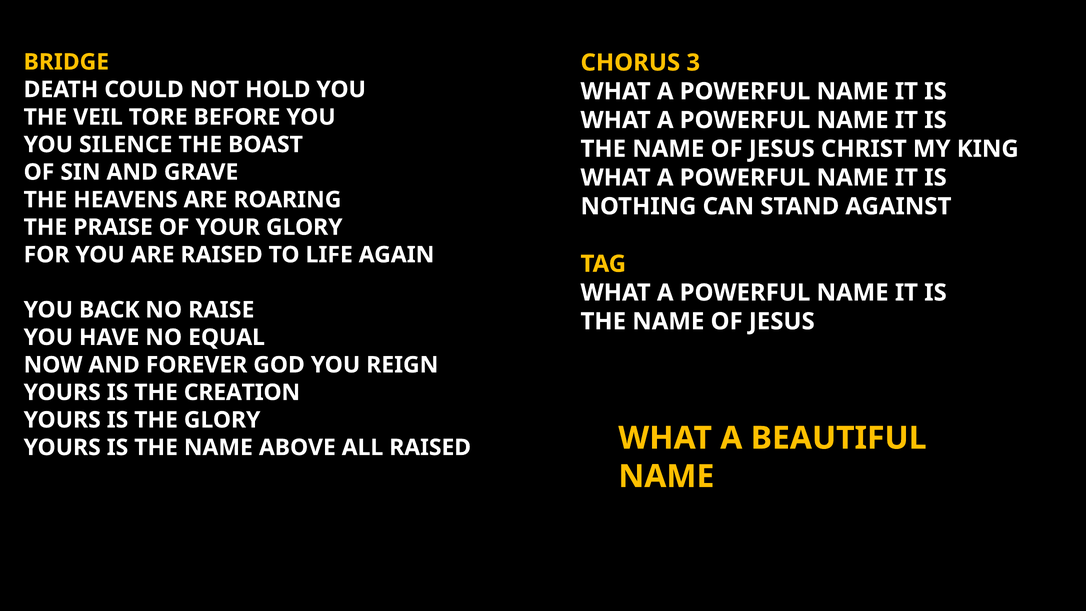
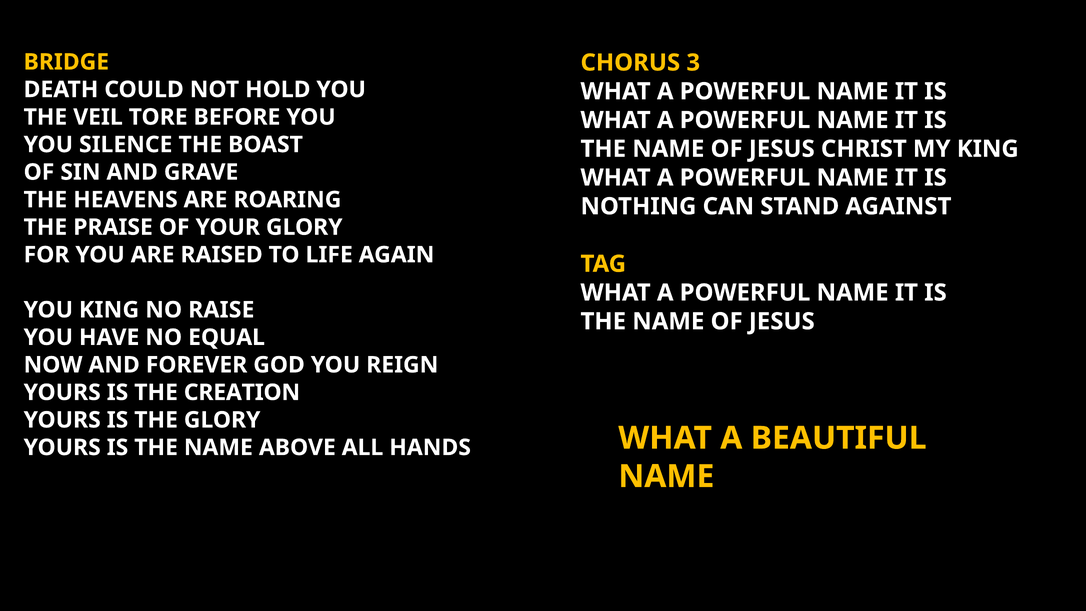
YOU BACK: BACK -> KING (109, 310)
ALL RAISED: RAISED -> HANDS (430, 447)
